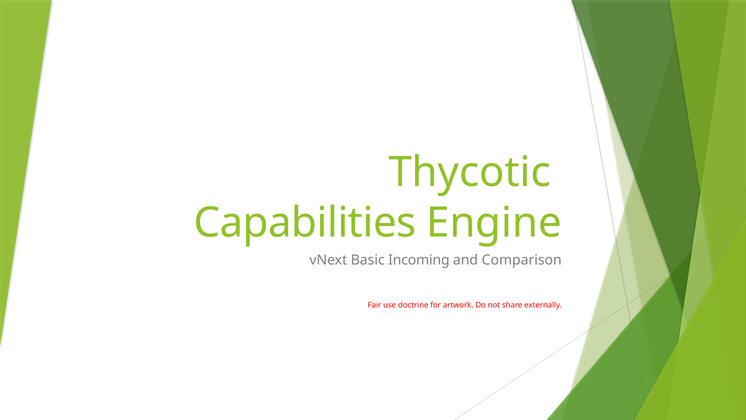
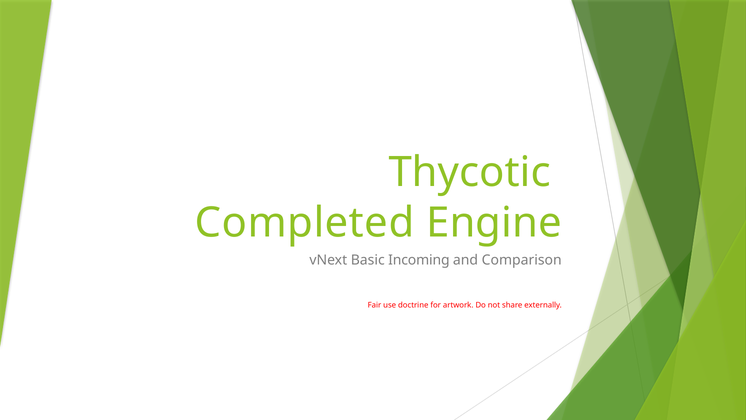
Capabilities: Capabilities -> Completed (305, 223)
